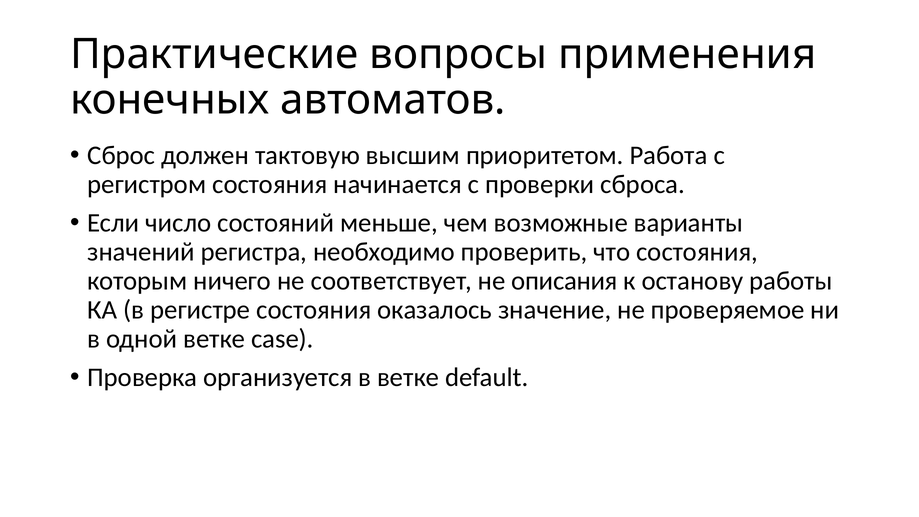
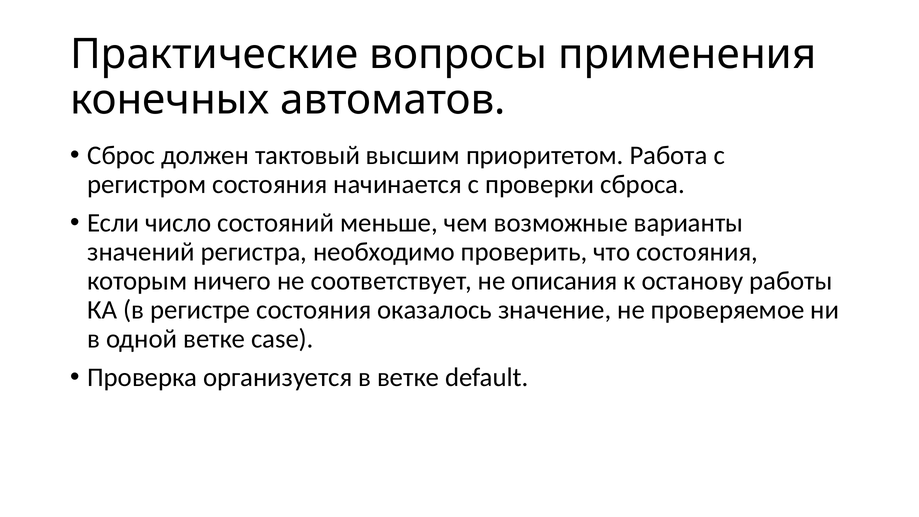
тактовую: тактовую -> тактовый (308, 155)
